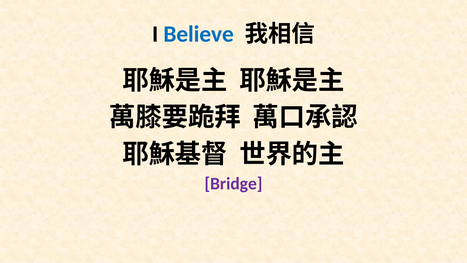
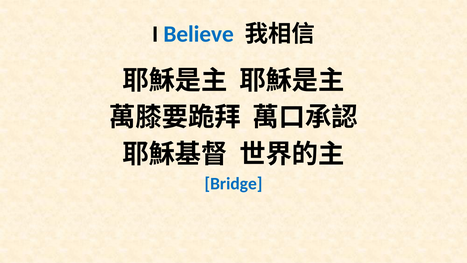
Bridge colour: purple -> blue (233, 183)
